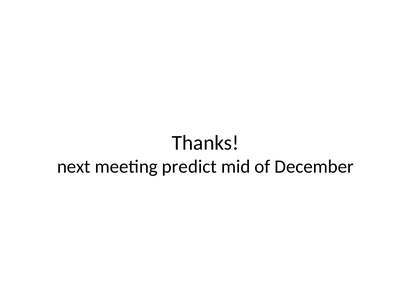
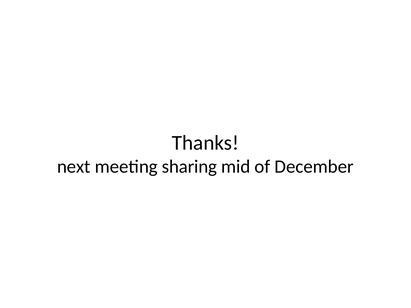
predict: predict -> sharing (189, 167)
